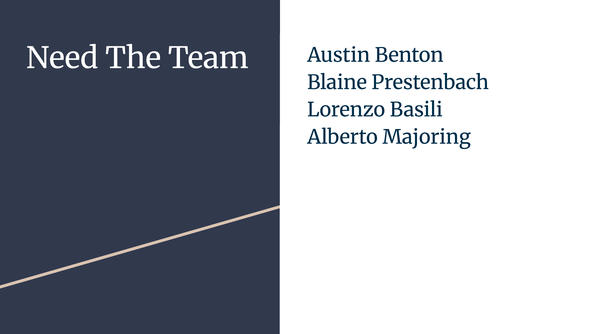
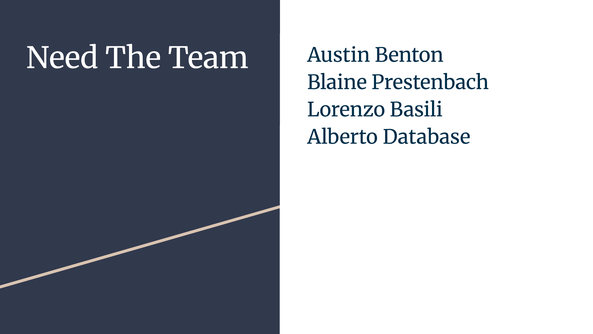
Majoring: Majoring -> Database (427, 137)
